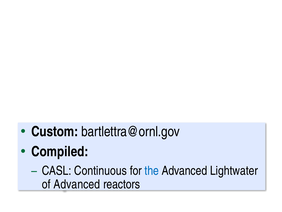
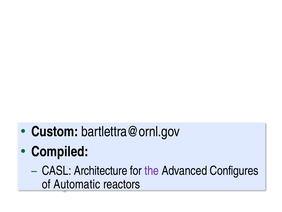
Continuous: Continuous -> Architecture (101, 170)
the colour: blue -> purple (152, 170)
Lightwater: Lightwater -> Configures (234, 170)
of Advanced: Advanced -> Automatic (77, 184)
